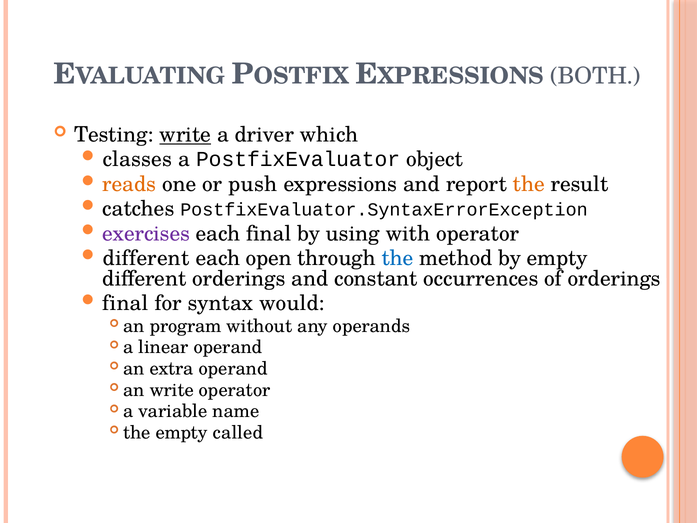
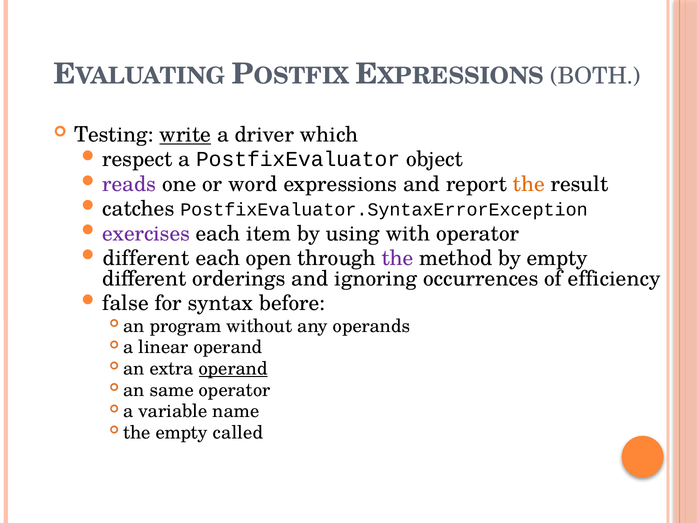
classes: classes -> respect (137, 159)
reads colour: orange -> purple (129, 184)
push: push -> word (253, 184)
each final: final -> item (269, 233)
the colour: blue -> purple (398, 258)
constant: constant -> ignoring (376, 278)
of orderings: orderings -> efficiency (614, 278)
final: final -> false (126, 303)
would: would -> before (292, 303)
operand underline: none -> present (233, 369)
an write: write -> same (172, 390)
